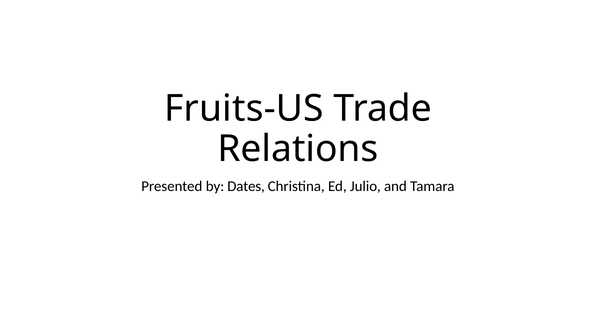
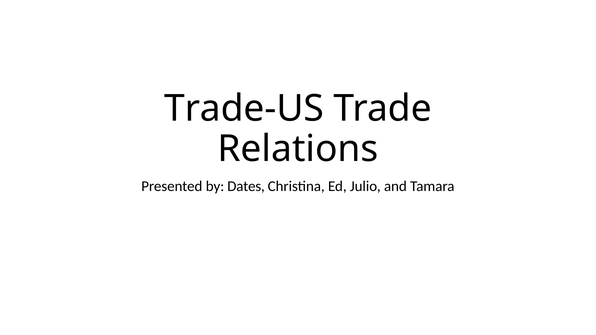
Fruits-US: Fruits-US -> Trade-US (244, 109)
